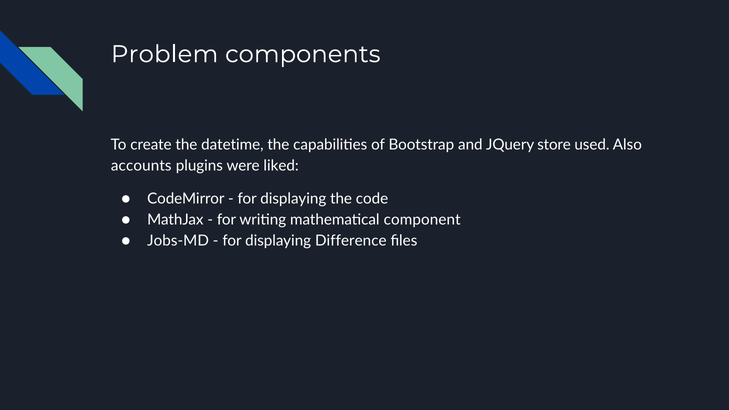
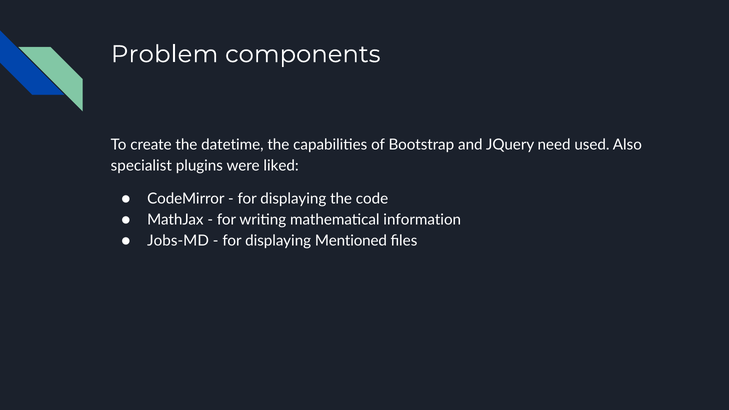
store: store -> need (554, 145)
accounts: accounts -> specialist (141, 166)
component: component -> information (422, 220)
Difference: Difference -> Mentioned (351, 241)
